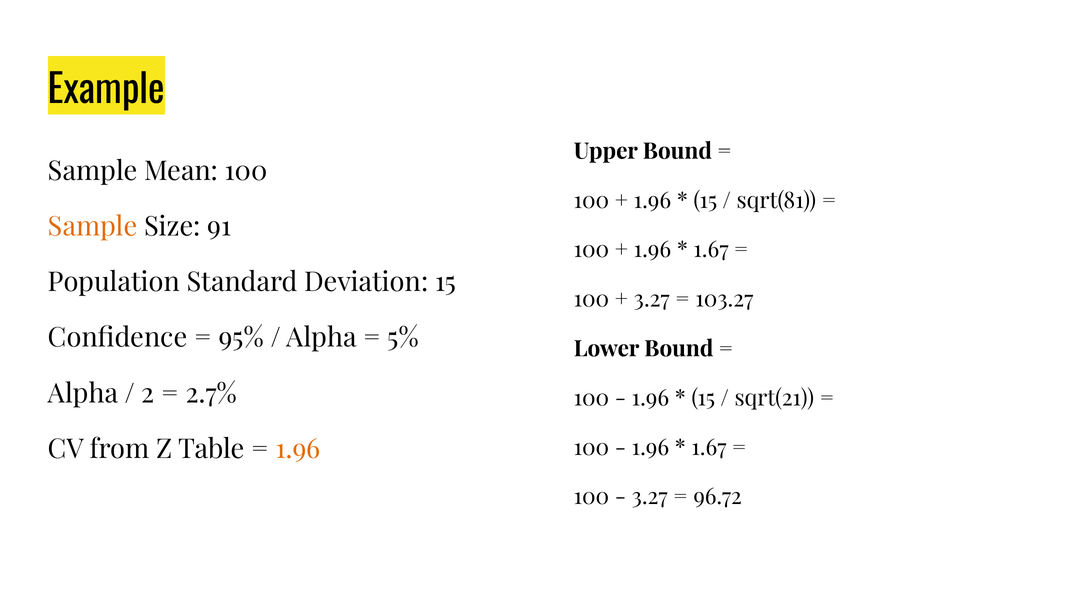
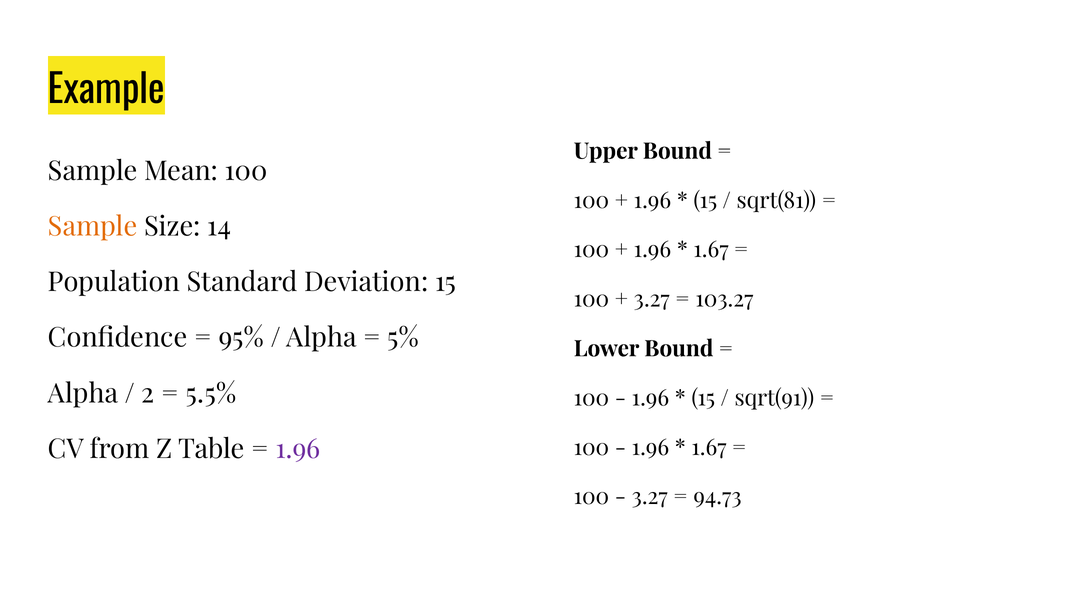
91: 91 -> 14 (219, 227)
2.7%: 2.7% -> 5.5% (211, 394)
sqrt(21: sqrt(21 -> sqrt(91 (774, 398)
1.96 colour: orange -> purple (298, 449)
96.72: 96.72 -> 94.73 (718, 497)
